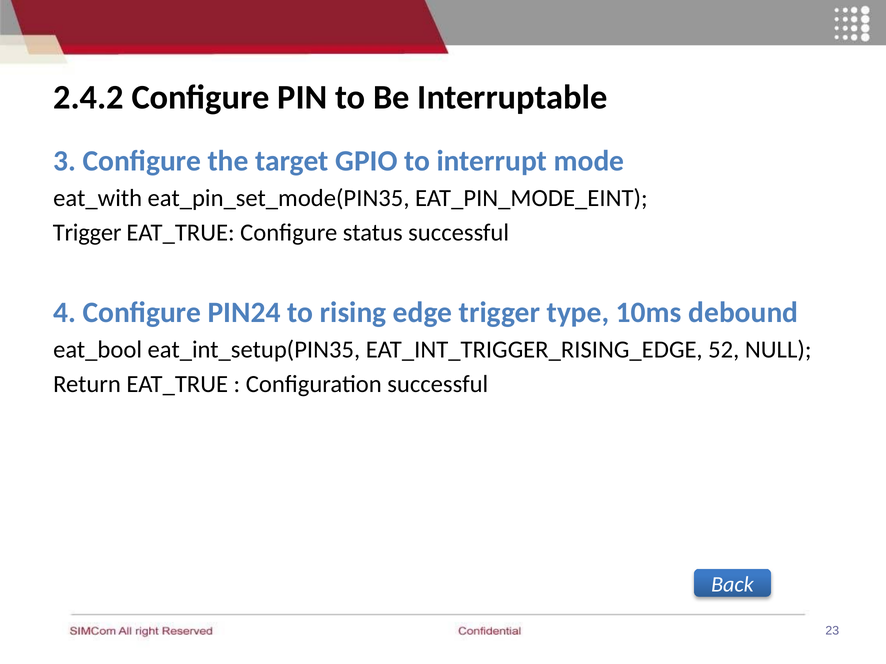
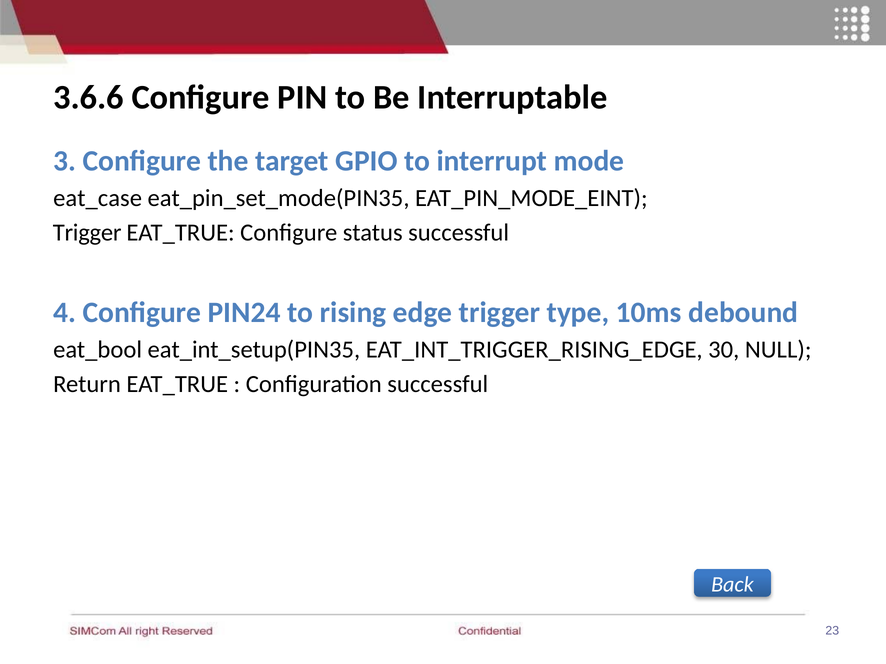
2.4.2: 2.4.2 -> 3.6.6 (88, 98)
eat_with: eat_with -> eat_case (98, 198)
52: 52 -> 30 (724, 350)
